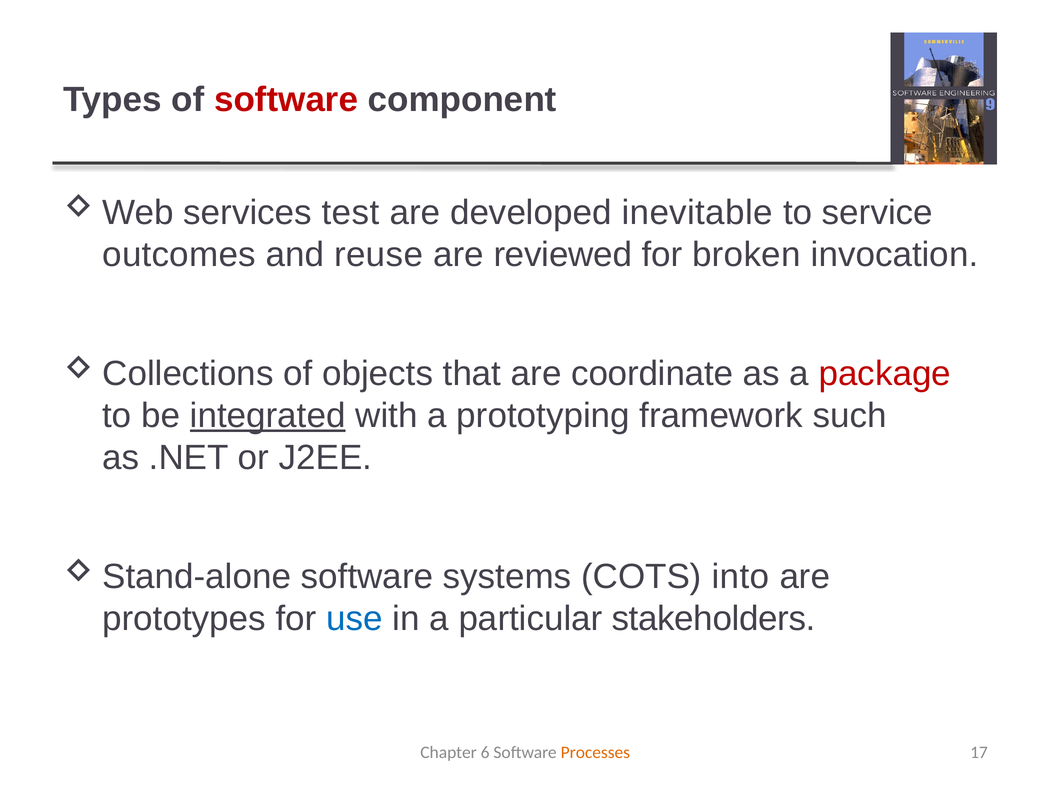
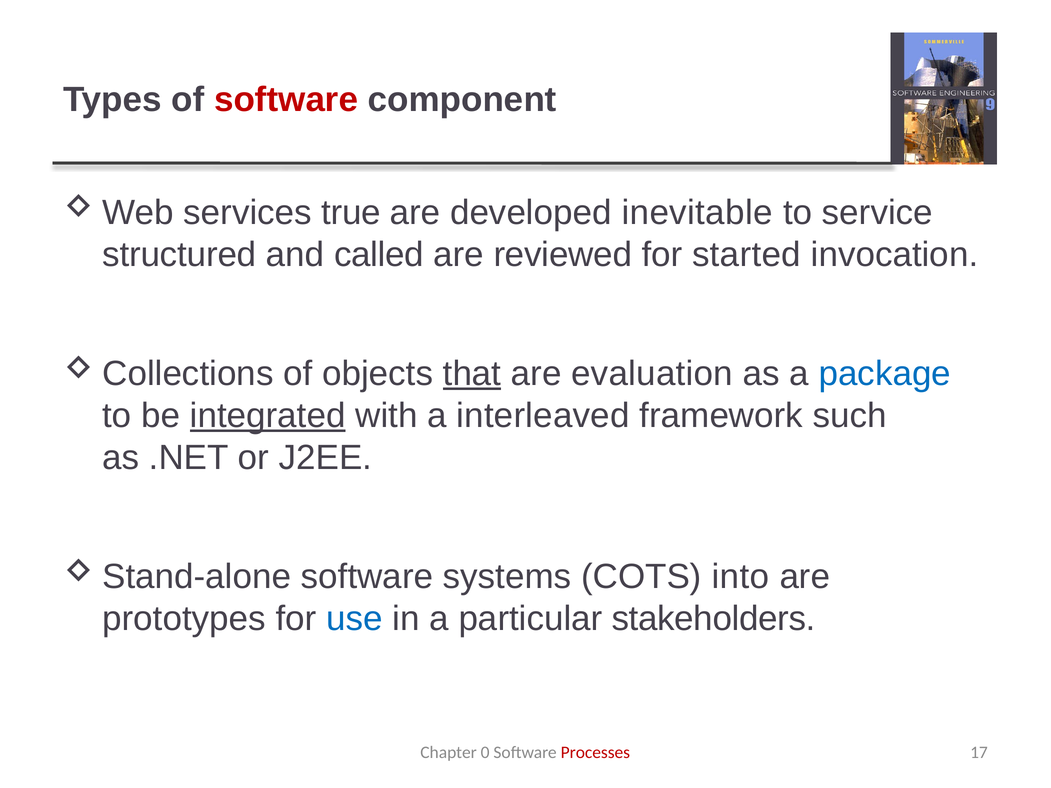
test: test -> true (351, 213)
outcomes: outcomes -> structured (179, 255)
reuse: reuse -> called (379, 255)
broken: broken -> started (746, 255)
that underline: none -> present (472, 374)
coordinate: coordinate -> evaluation (652, 374)
package colour: red -> blue (885, 374)
prototyping: prototyping -> interleaved (543, 416)
6: 6 -> 0 (485, 753)
Processes colour: orange -> red (595, 753)
